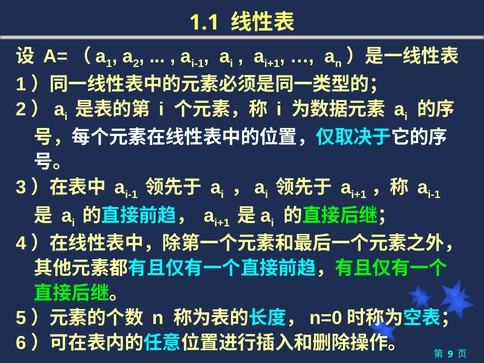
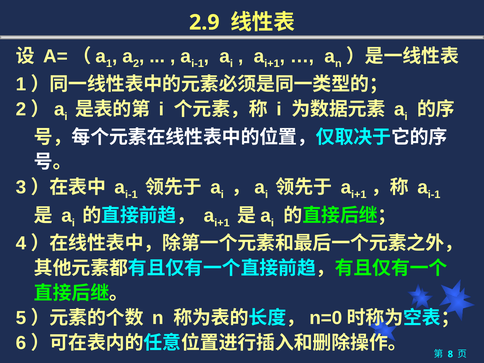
1.1: 1.1 -> 2.9 (204, 22)
9: 9 -> 8 (450, 354)
